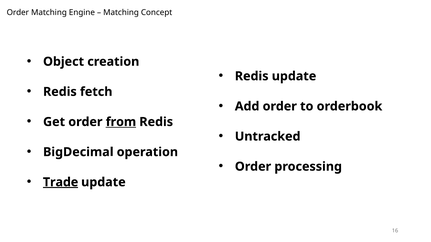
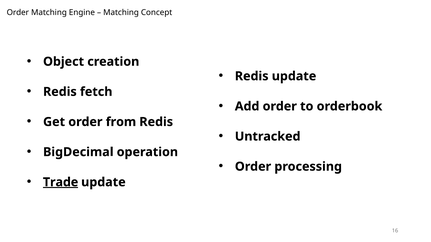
from underline: present -> none (121, 122)
